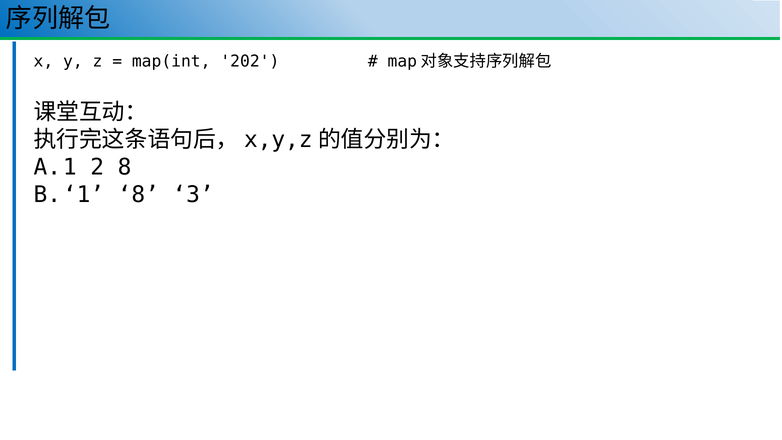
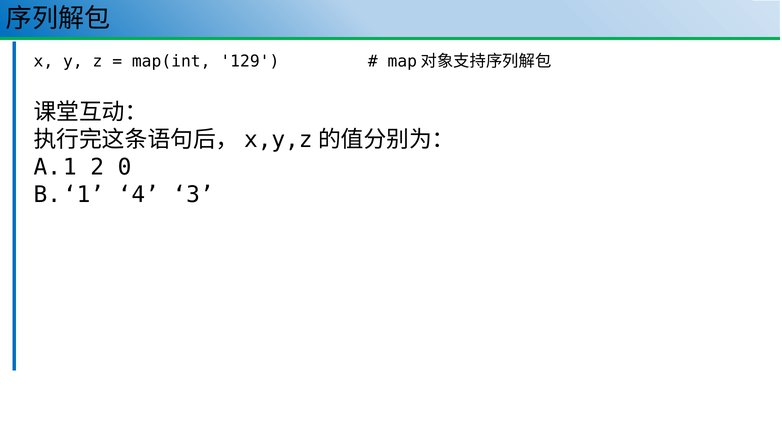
202: 202 -> 129 (250, 61)
2 8: 8 -> 0 (125, 167)
8: 8 -> 4 (138, 195)
